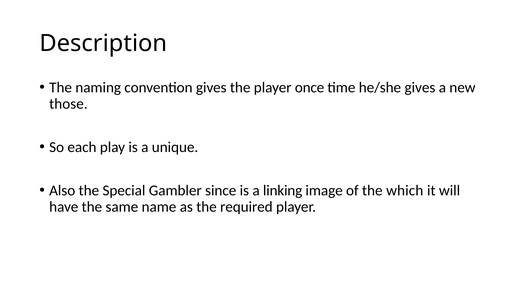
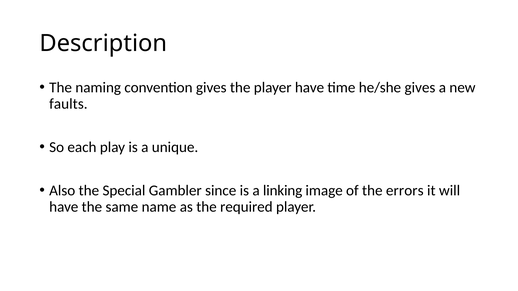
player once: once -> have (310, 88)
those: those -> faults (68, 104)
which: which -> errors (405, 191)
